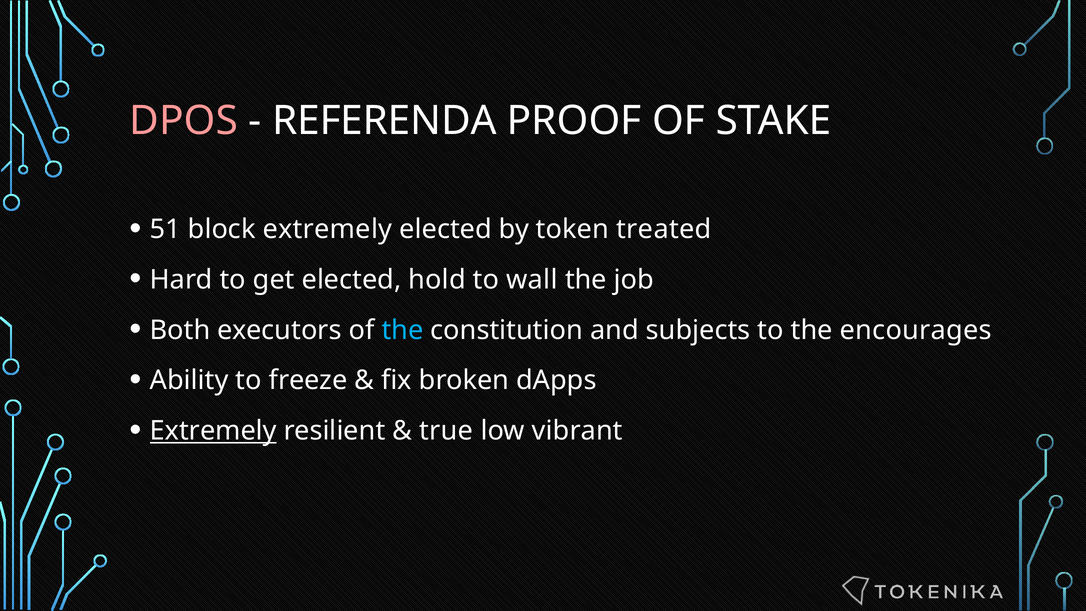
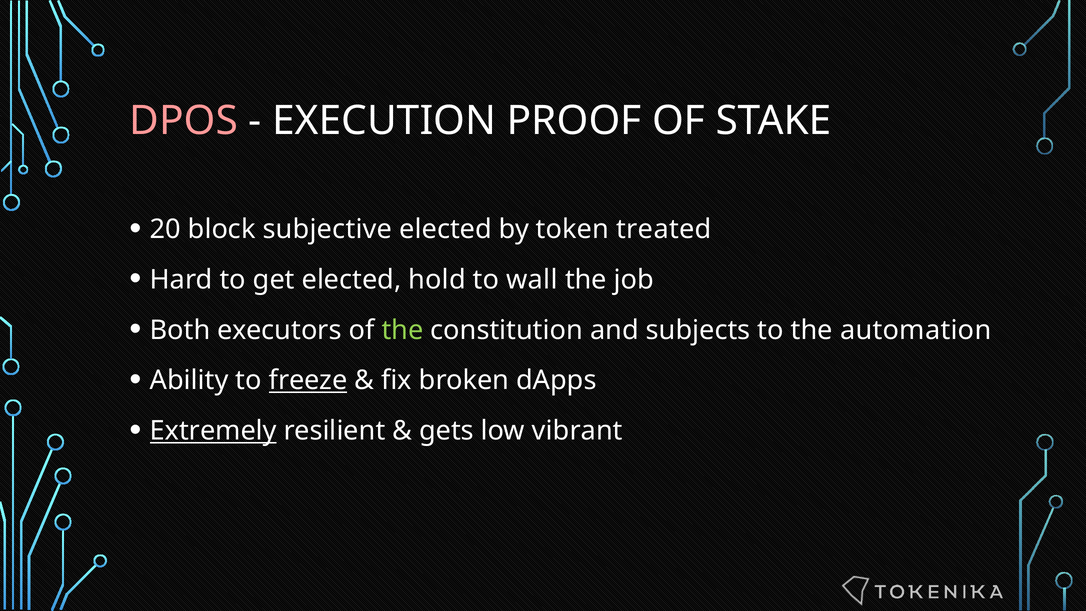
REFERENDA: REFERENDA -> EXECUTION (384, 121)
51: 51 -> 20 (165, 229)
block extremely: extremely -> subjective (327, 229)
the colour: light blue -> light green (402, 330)
encourages: encourages -> automation (916, 330)
freeze underline: none -> present (308, 380)
true: true -> gets (447, 431)
